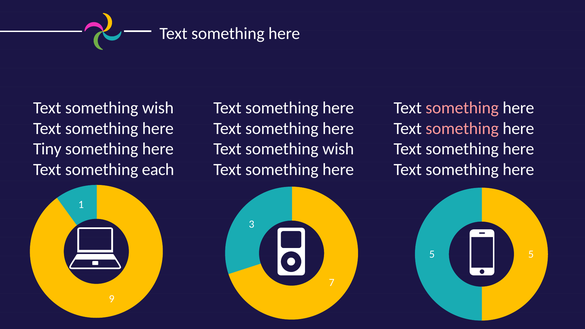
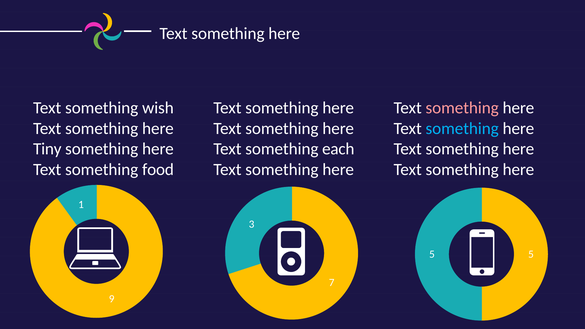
something colour: pink -> light blue (462, 128)
wish: wish -> each (338, 149)
each: each -> food (158, 169)
